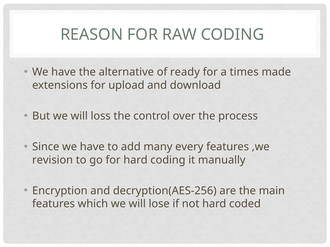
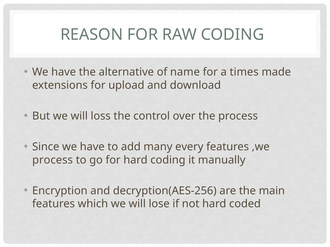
ready: ready -> name (185, 72)
revision: revision -> process (53, 160)
